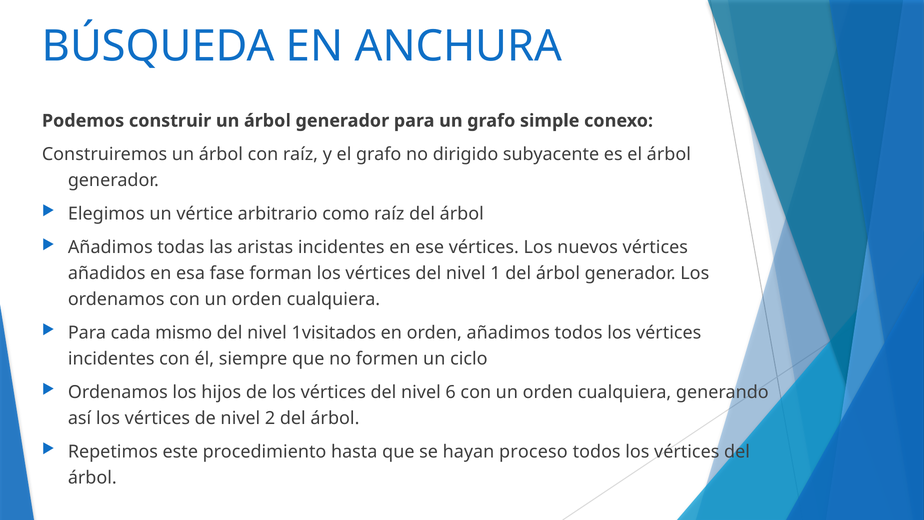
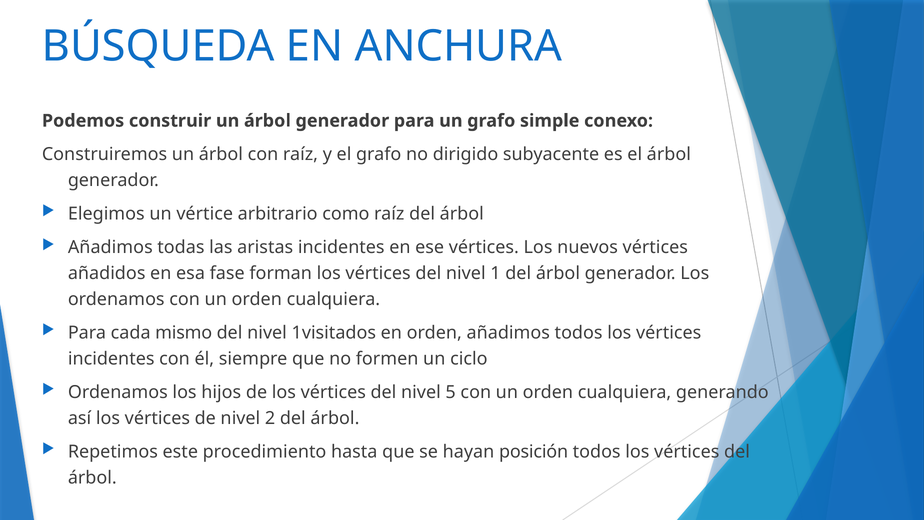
6: 6 -> 5 (451, 392)
proceso: proceso -> posición (534, 452)
